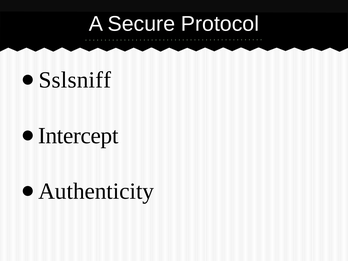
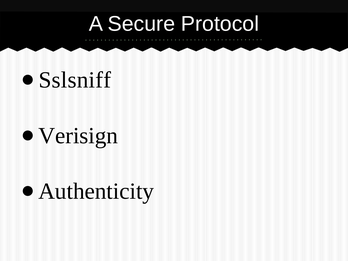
Intercept: Intercept -> Verisign (78, 136)
